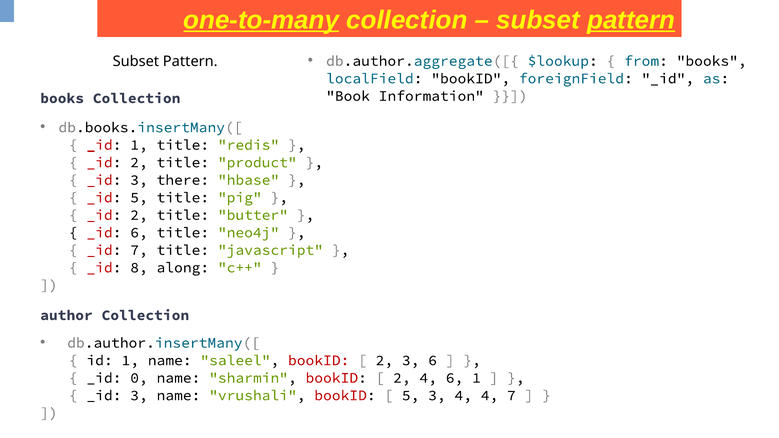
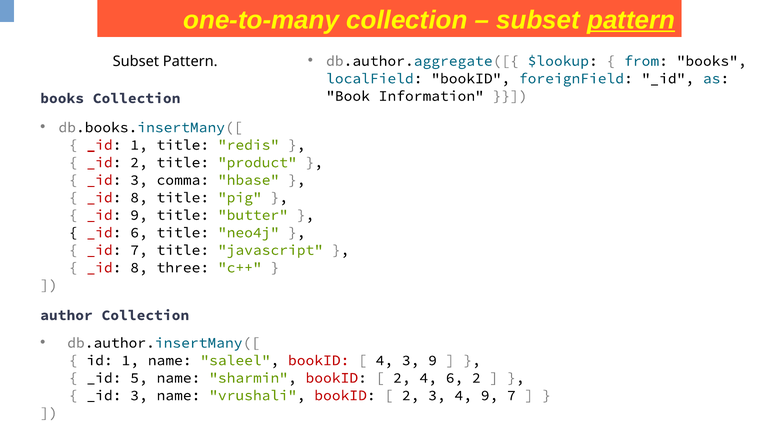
one-to-many underline: present -> none (261, 20)
there: there -> comma (183, 180)
5: 5 -> 8 (139, 198)
2: 2 -> 9 (139, 215)
along: along -> three (183, 268)
2: 2 -> 4 (384, 360)
3 6: 6 -> 9 (433, 360)
0: 0 -> 5 (139, 378)
6 1: 1 -> 2 (476, 378)
5: 5 -> 2 (411, 396)
4 4: 4 -> 9 (490, 396)
